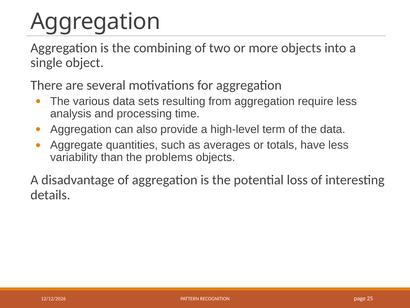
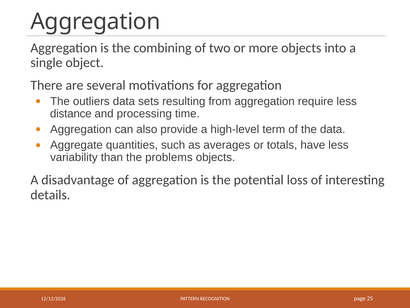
various: various -> outliers (91, 101)
analysis: analysis -> distance (71, 113)
